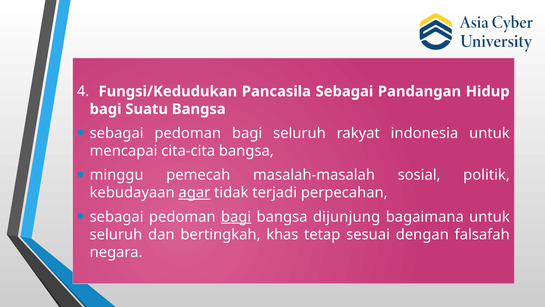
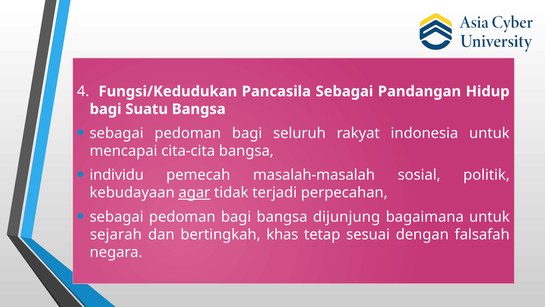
minggu: minggu -> individu (117, 175)
bagi underline: present -> none (236, 217)
seluruh: seluruh -> sejarah (116, 234)
